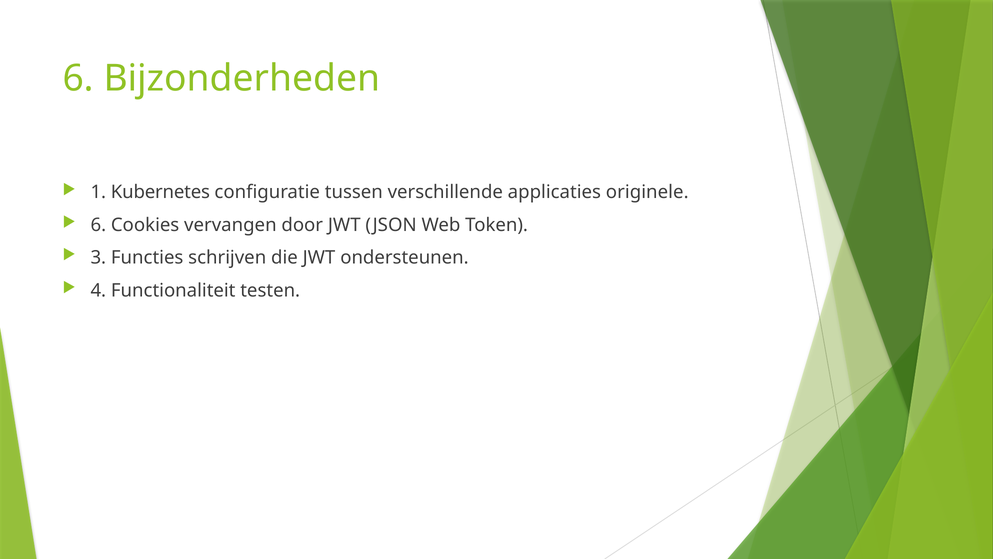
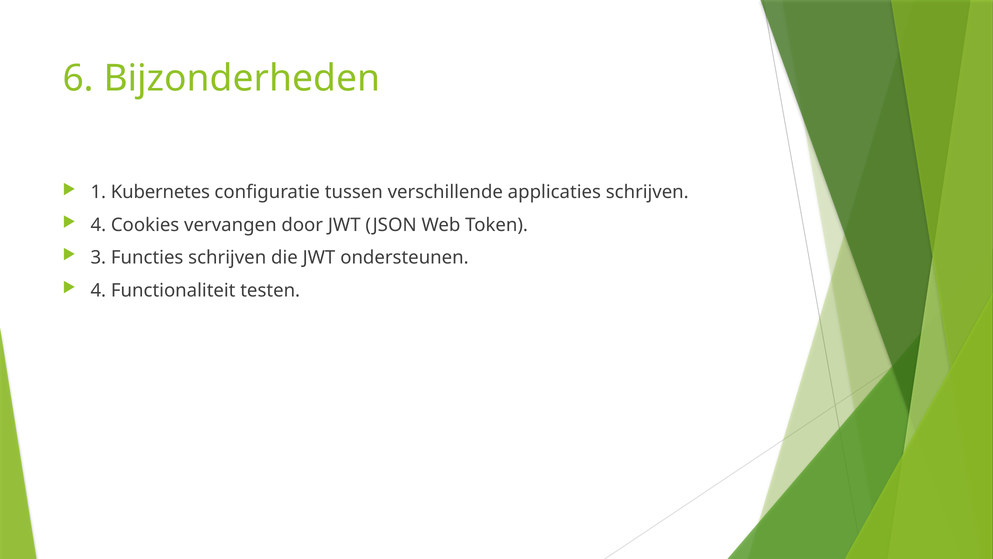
applicaties originele: originele -> schrijven (647, 192)
6: 6 -> 4 (98, 225)
